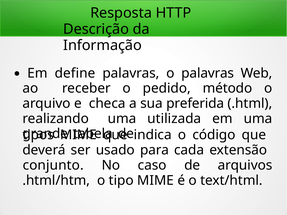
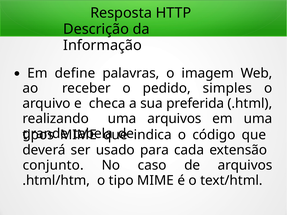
o palavras: palavras -> imagem (208, 73)
método: método -> simples (227, 88)
uma utilizada: utilizada -> arquivos (174, 119)
